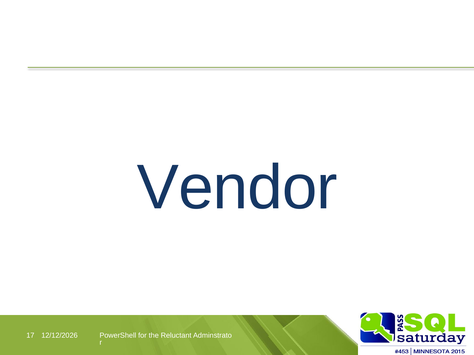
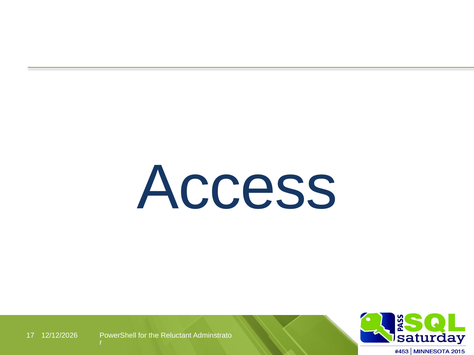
Vendor: Vendor -> Access (237, 188)
